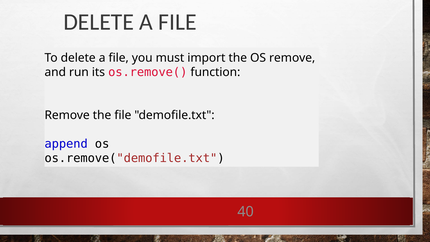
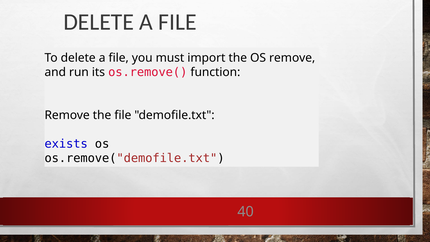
append: append -> exists (66, 144)
